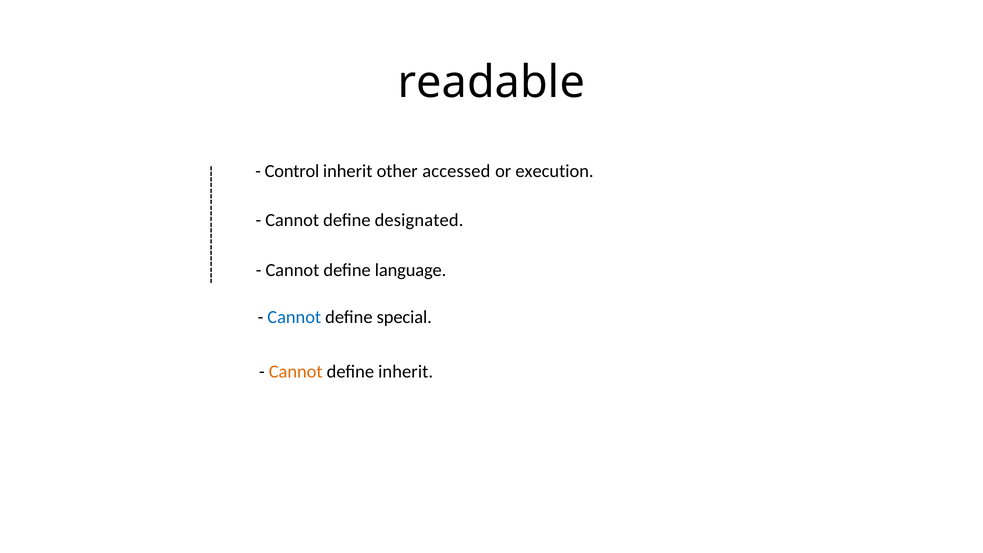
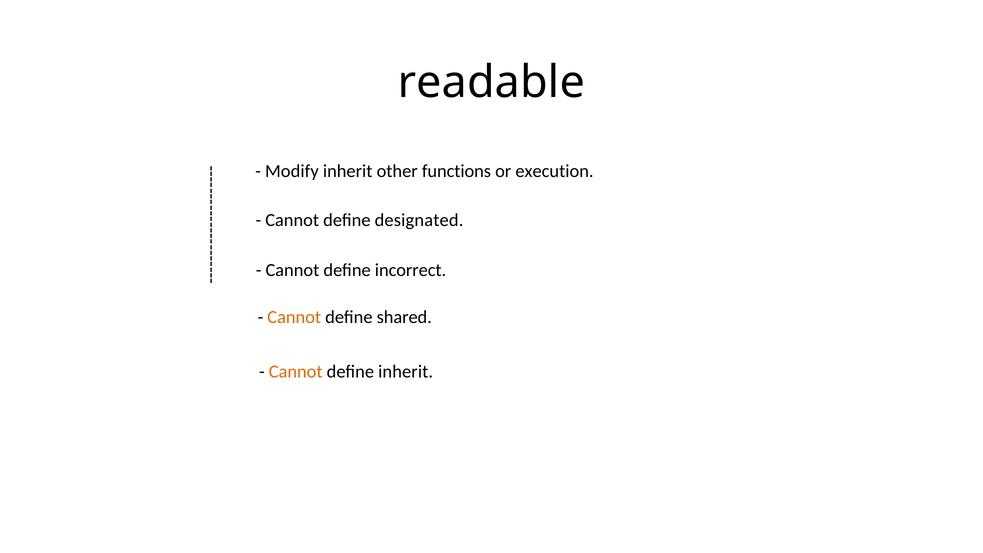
Control: Control -> Modify (292, 171)
accessed: accessed -> functions (456, 171)
language: language -> incorrect (411, 270)
Cannot colour: blue -> orange (294, 317)
special: special -> shared (404, 317)
